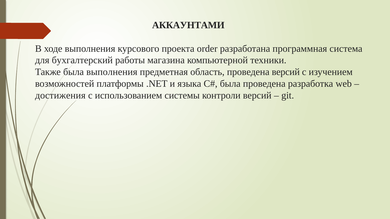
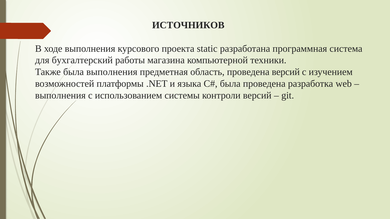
АККАУНТАМИ: АККАУНТАМИ -> ИСТОЧНИКОВ (188, 25)
order: order -> static (207, 49)
достижения: достижения -> выполнения (60, 95)
